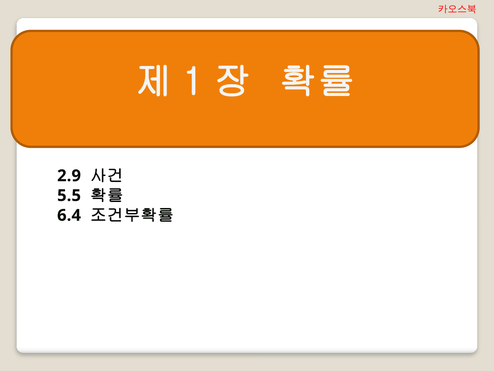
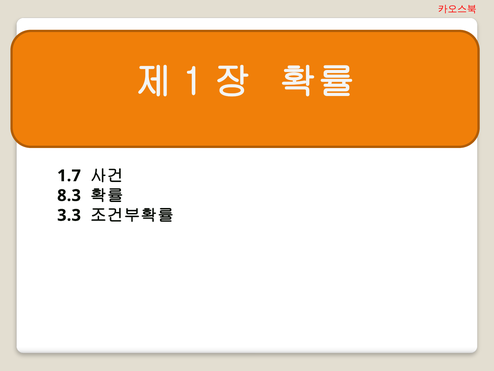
2.9: 2.9 -> 1.7 (69, 176)
5.5: 5.5 -> 8.3 (69, 195)
6.4: 6.4 -> 3.3 (69, 215)
